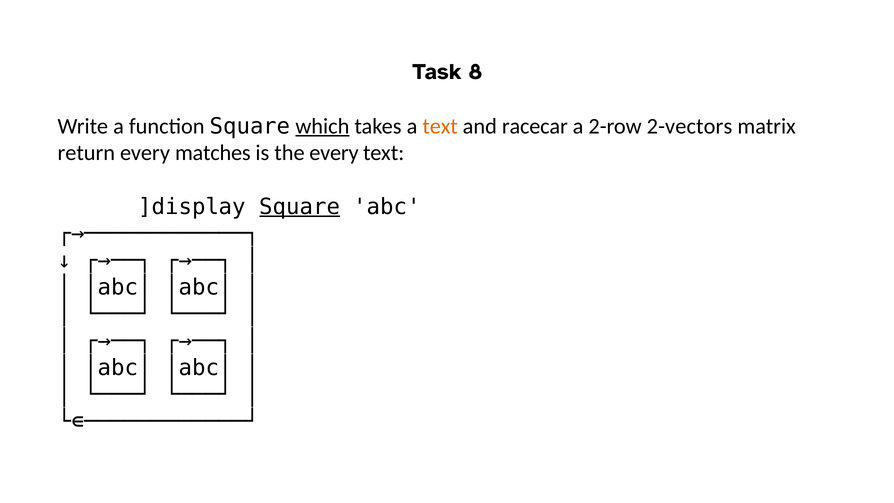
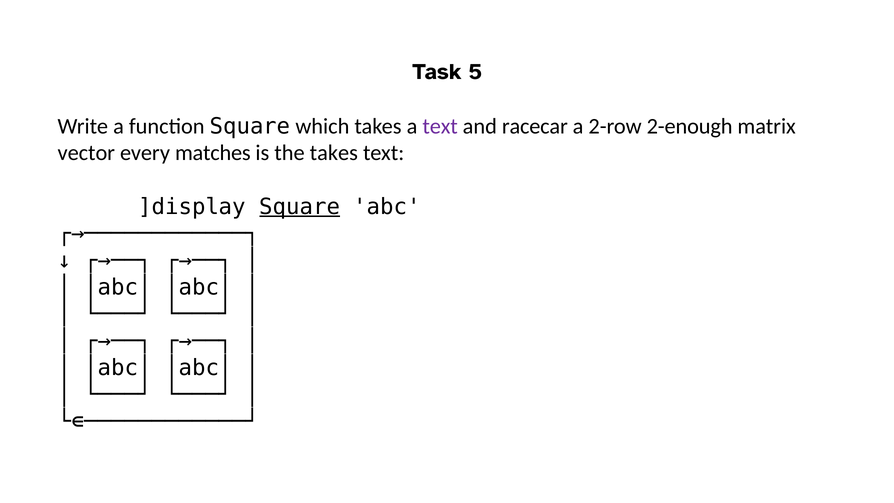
8: 8 -> 5 (475, 72)
which underline: present -> none (322, 126)
text colour: orange -> purple (440, 126)
2-vectors: 2-vectors -> 2-enough (690, 126)
return: return -> vector (86, 153)
the every: every -> takes (334, 153)
